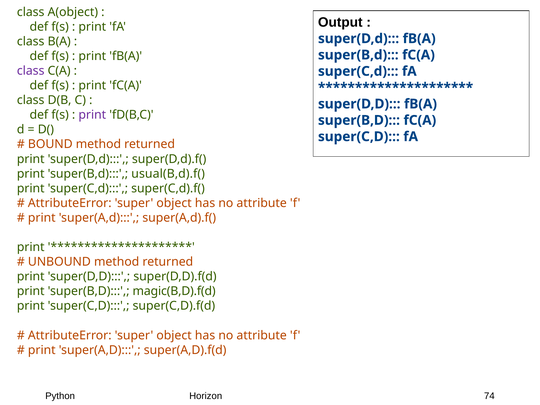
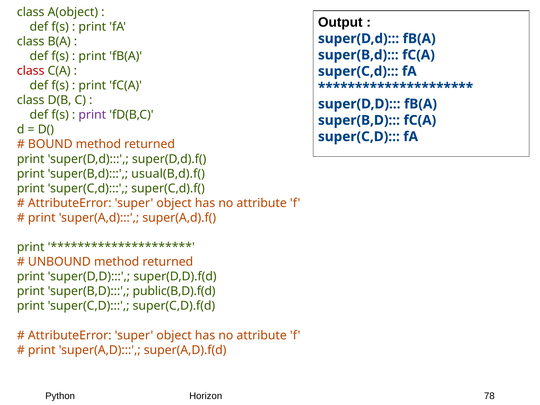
class colour: purple -> red (31, 71)
magic(B,D).f(d: magic(B,D).f(d -> public(B,D).f(d (174, 291)
74: 74 -> 78 (489, 396)
